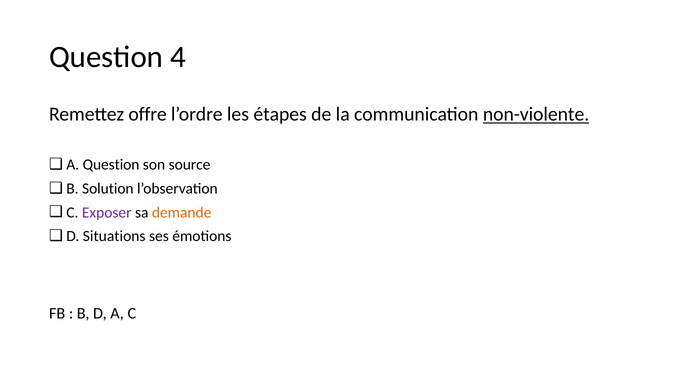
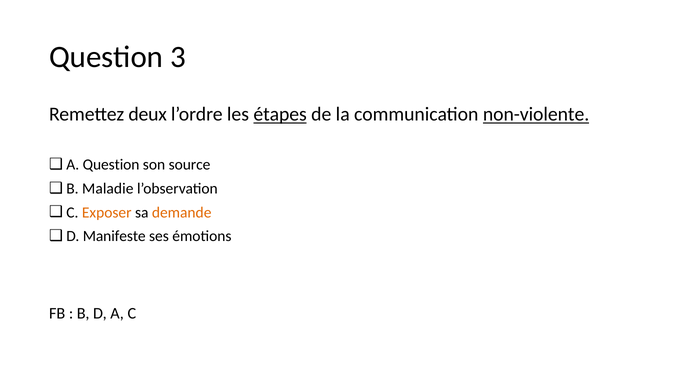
4: 4 -> 3 (178, 57)
offre: offre -> deux (148, 114)
étapes underline: none -> present (280, 114)
Solution: Solution -> Maladie (108, 188)
Exposer colour: purple -> orange (107, 212)
Situations: Situations -> Manifeste (114, 236)
